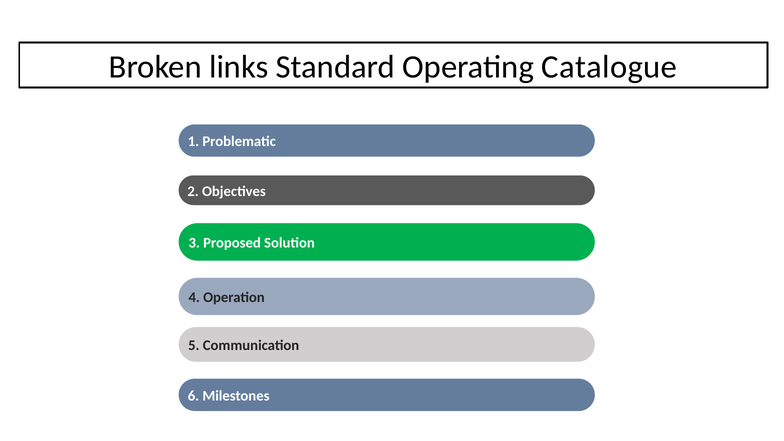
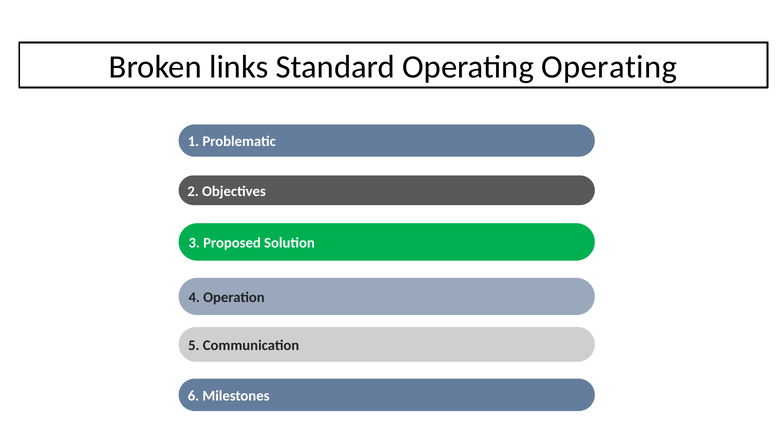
Operating Catalogue: Catalogue -> Operating (609, 67)
